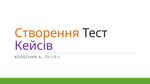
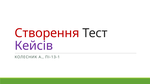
Створення colour: orange -> red (47, 33)
